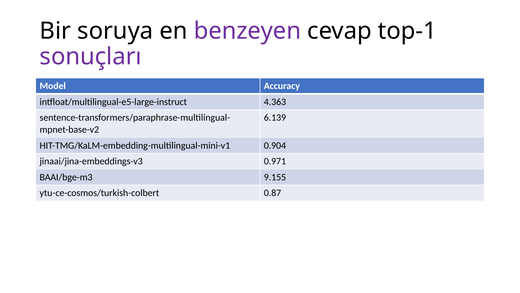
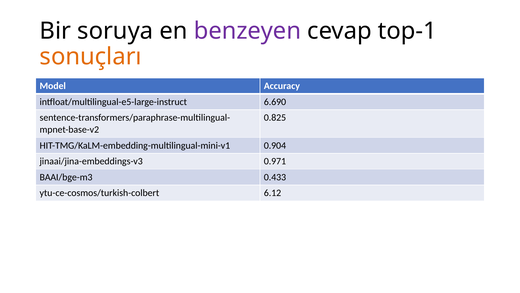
sonuçları colour: purple -> orange (91, 57)
4.363: 4.363 -> 6.690 (275, 102)
6.139: 6.139 -> 0.825 (275, 118)
9.155: 9.155 -> 0.433 (275, 177)
0.87: 0.87 -> 6.12 (272, 193)
